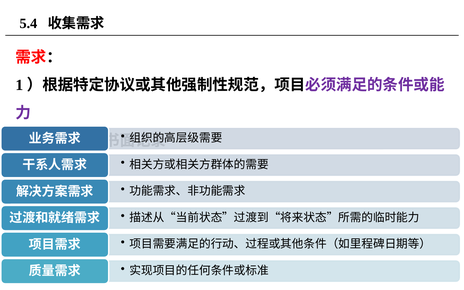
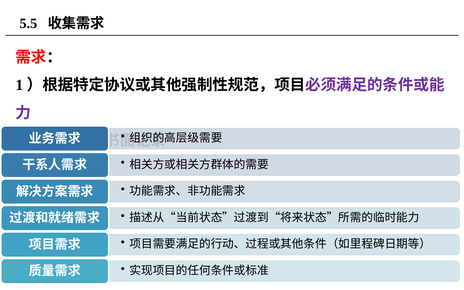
5.4: 5.4 -> 5.5 (28, 24)
